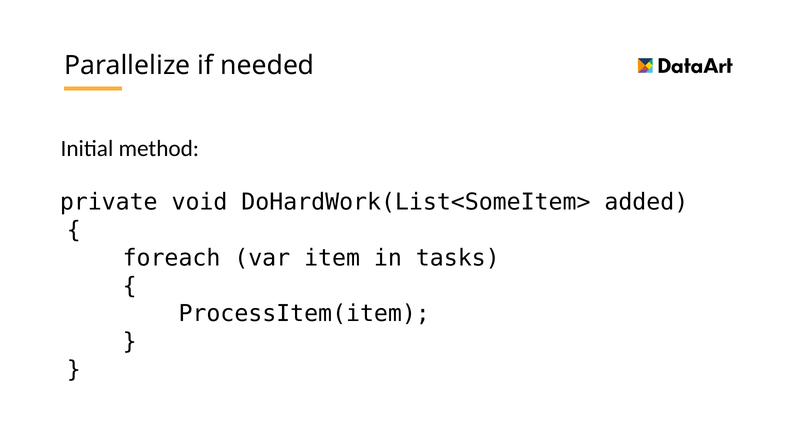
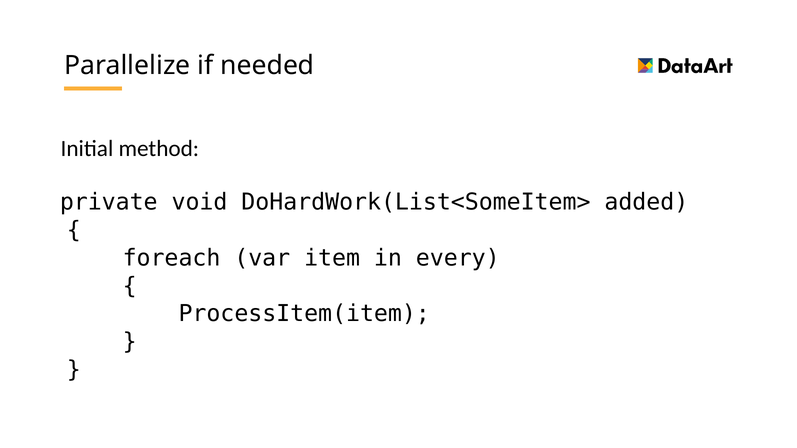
tasks: tasks -> every (458, 258)
